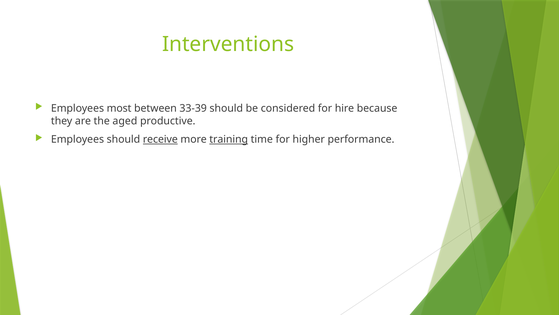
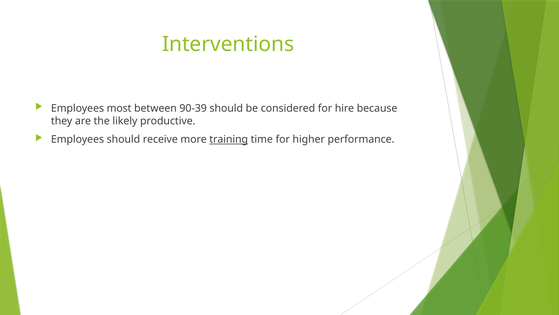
33-39: 33-39 -> 90-39 (193, 108)
aged: aged -> likely (125, 121)
receive underline: present -> none (160, 139)
